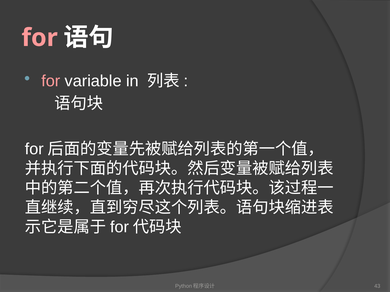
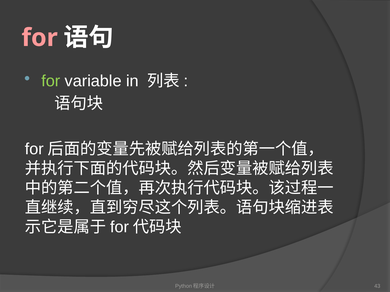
for colour: pink -> light green (51, 81)
